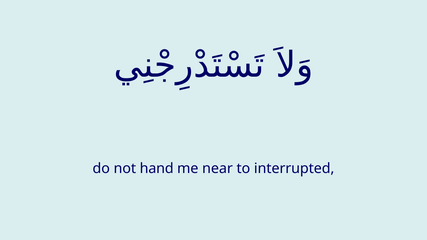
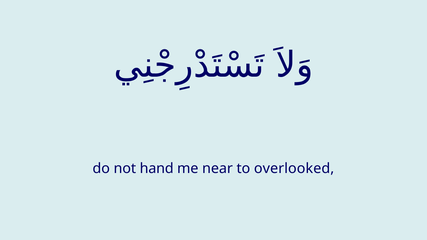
interrupted: interrupted -> overlooked (294, 169)
